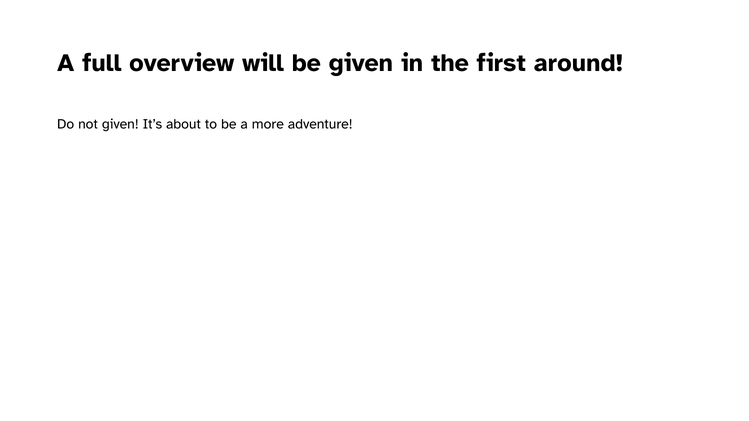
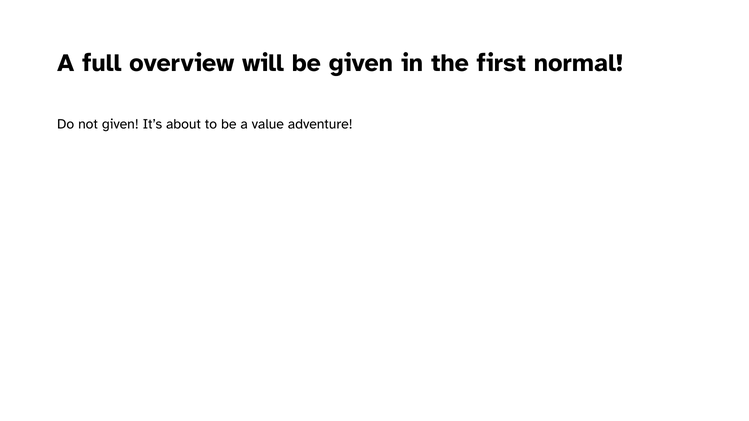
around: around -> normal (578, 63)
more: more -> value (268, 124)
